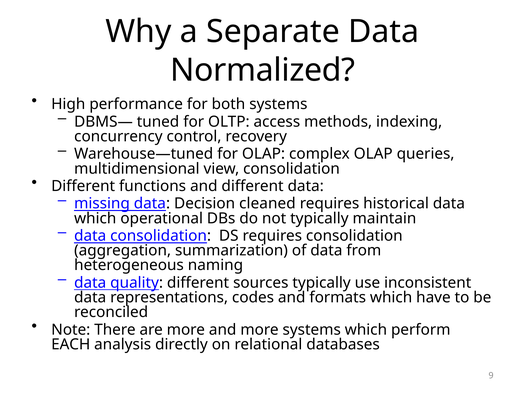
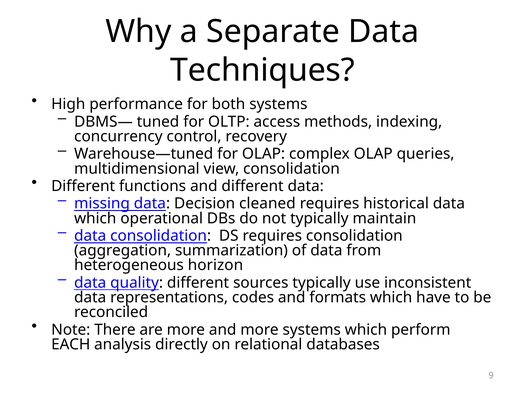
Normalized: Normalized -> Techniques (263, 70)
naming: naming -> horizon (215, 265)
